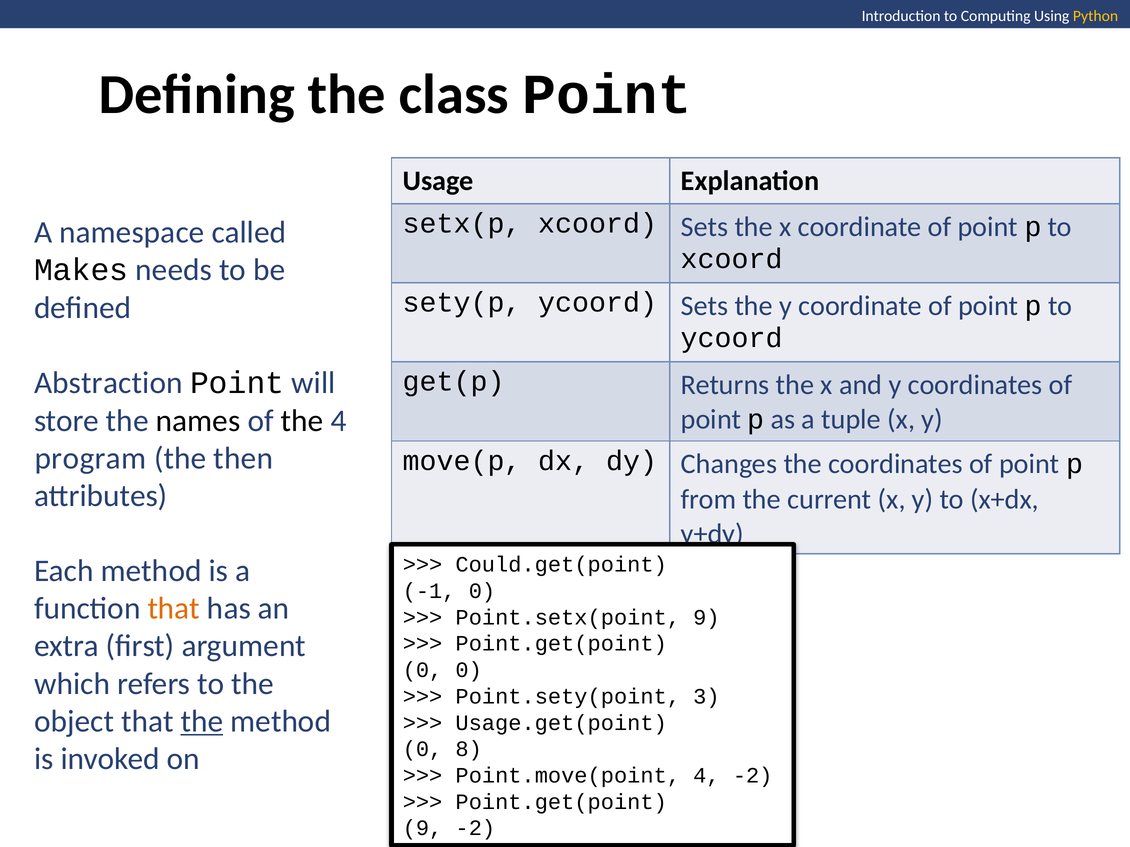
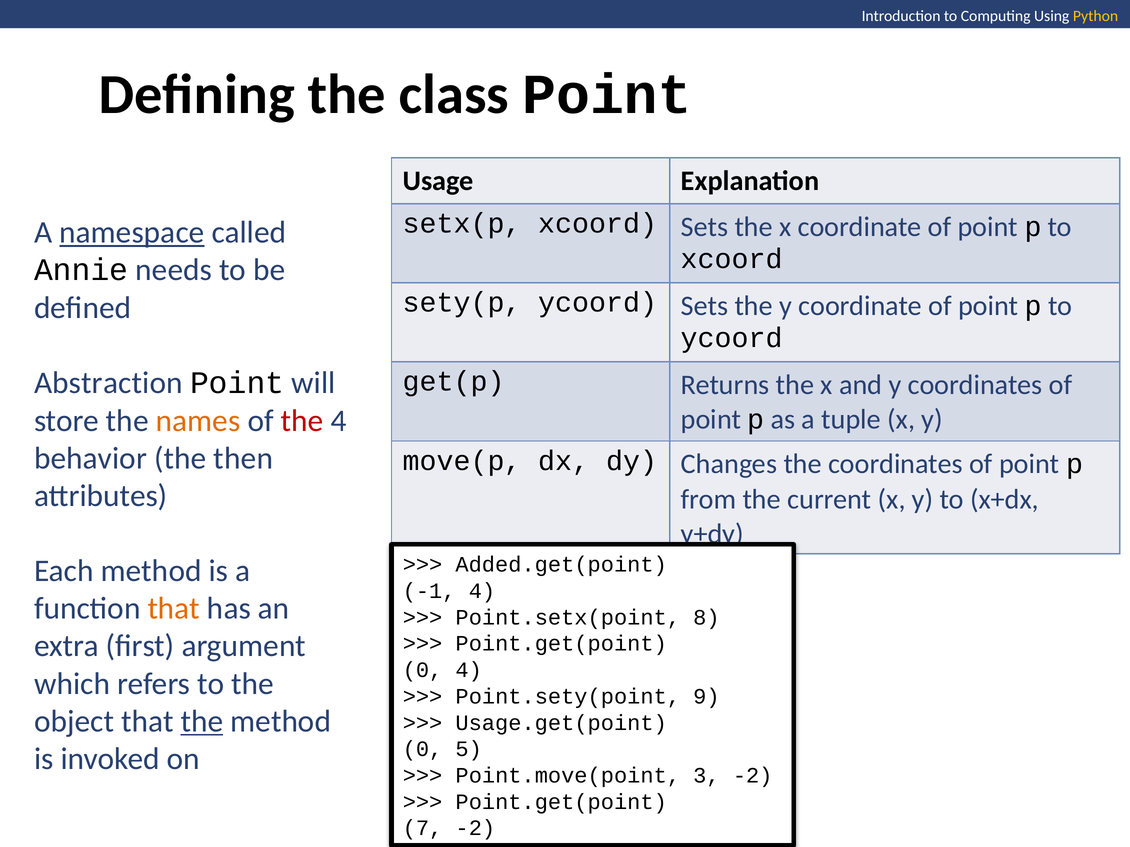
namespace underline: none -> present (132, 233)
Makes: Makes -> Annie (81, 270)
names colour: black -> orange (198, 421)
the colour: black -> red (302, 421)
program: program -> behavior (91, 459)
Could.get(point: Could.get(point -> Added.get(point (561, 565)
-1 0: 0 -> 4 (482, 591)
Point.setx(point 9: 9 -> 8 (706, 618)
0 0: 0 -> 4 (469, 670)
3: 3 -> 9 (706, 697)
8: 8 -> 5 (469, 750)
Point.move(point 4: 4 -> 3 (706, 776)
9: 9 -> 7 (423, 829)
